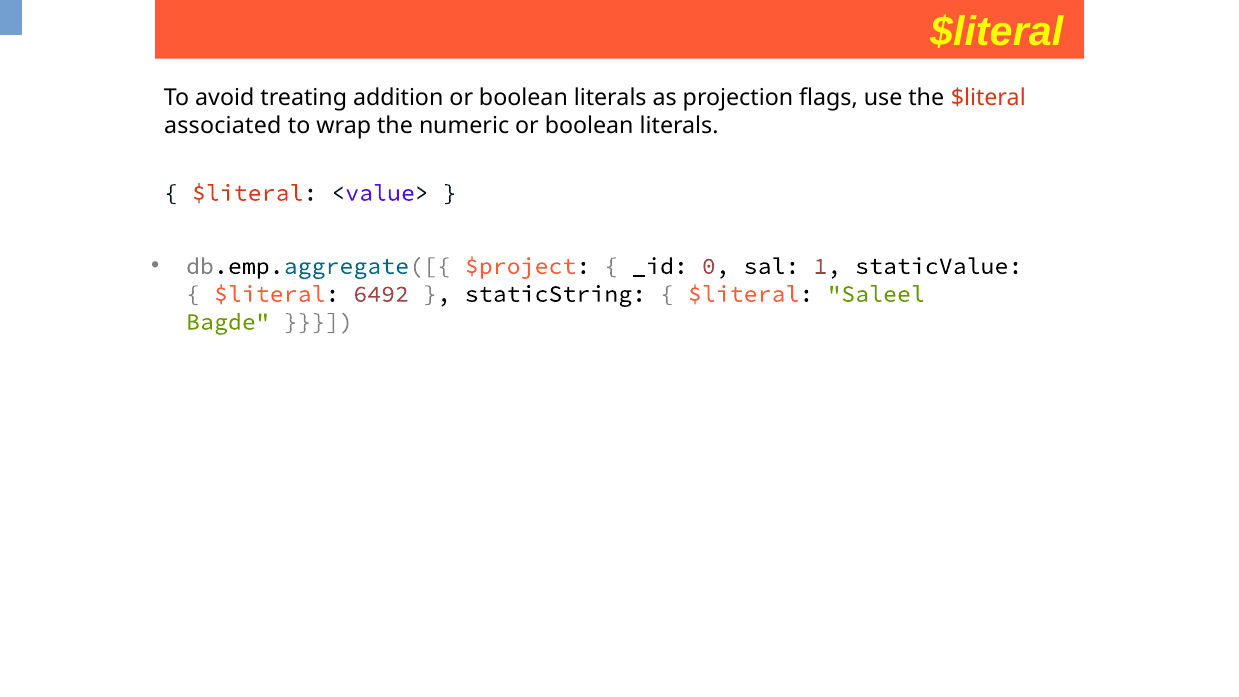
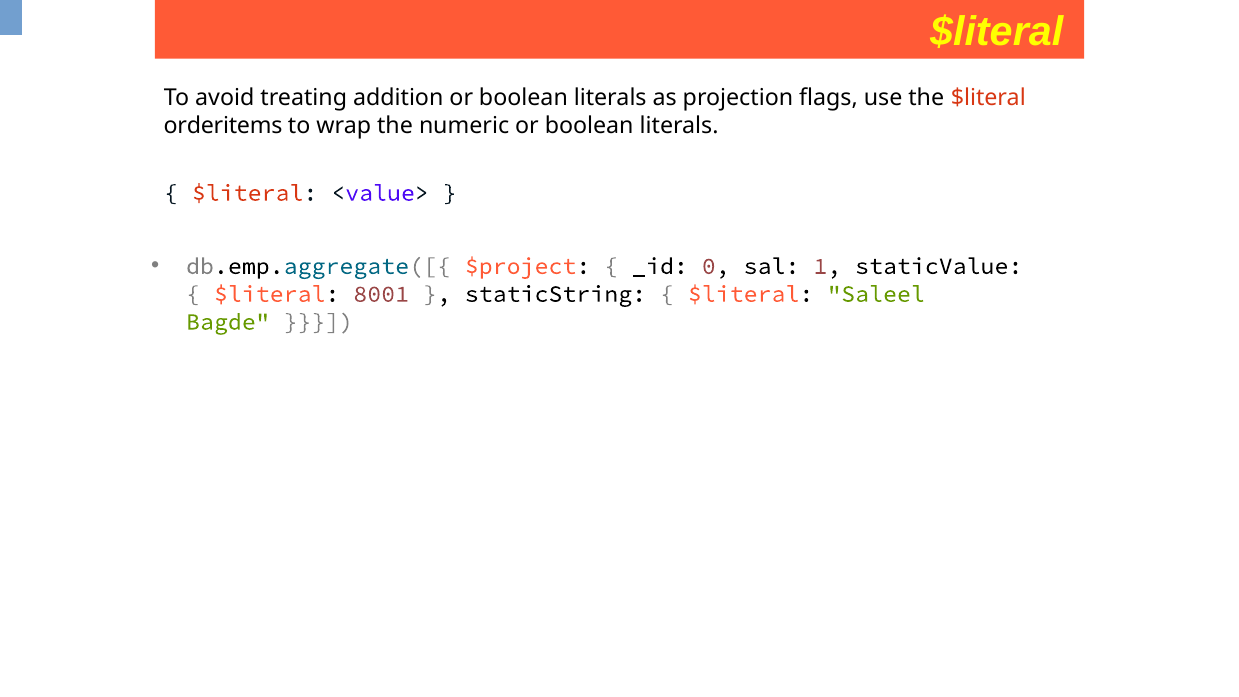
associated: associated -> orderitems (223, 125)
6492: 6492 -> 8001 (381, 294)
